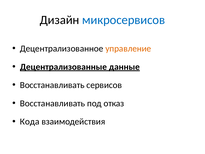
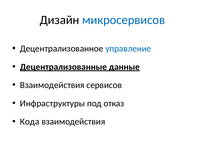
управление colour: orange -> blue (128, 48)
Восстанавливать: Восстанавливать -> Взаимодействия (52, 85)
Восстанавливать: Восстанавливать -> Инфраструктуры (53, 103)
